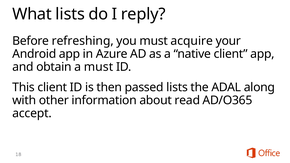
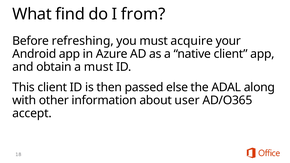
What lists: lists -> find (70, 14)
reply: reply -> from (143, 14)
passed lists: lists -> else (177, 87)
read: read -> user (187, 100)
